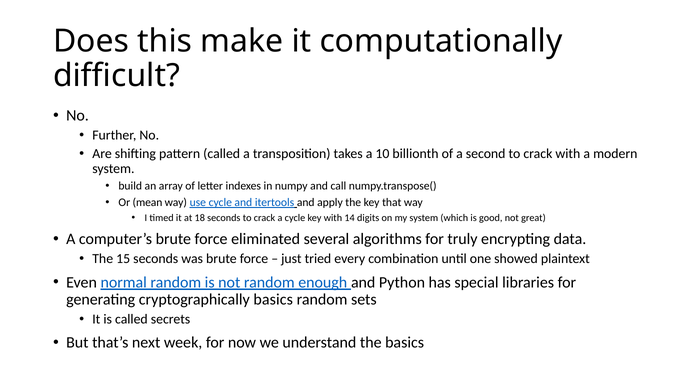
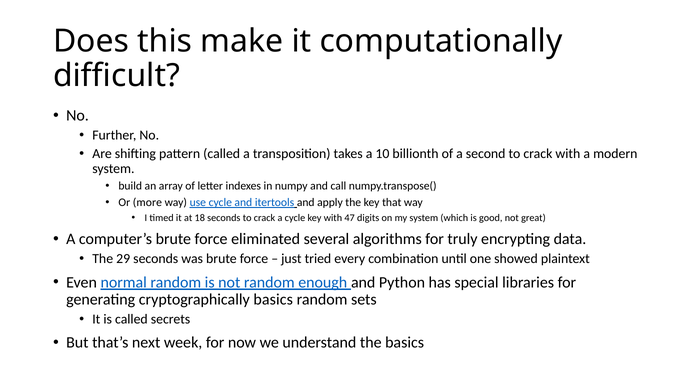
mean: mean -> more (147, 202)
14: 14 -> 47 (350, 218)
15: 15 -> 29 (123, 259)
